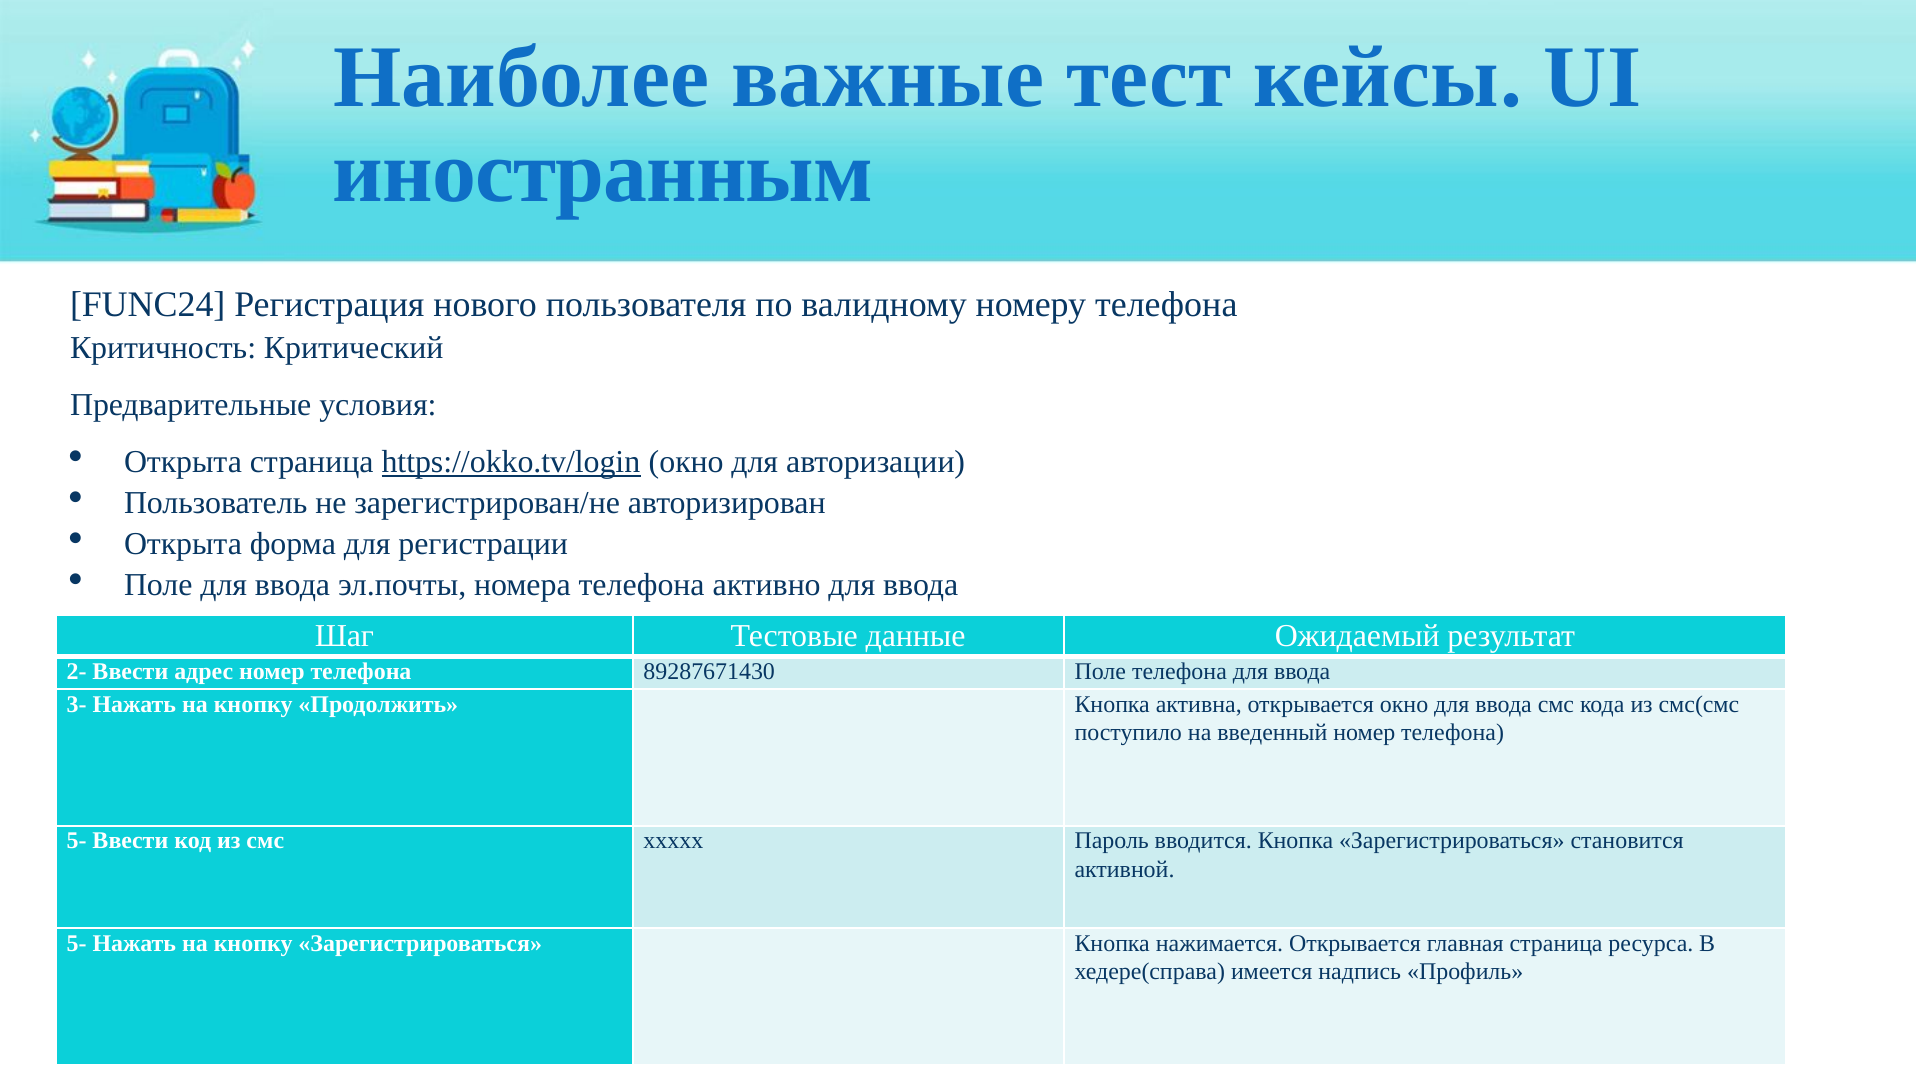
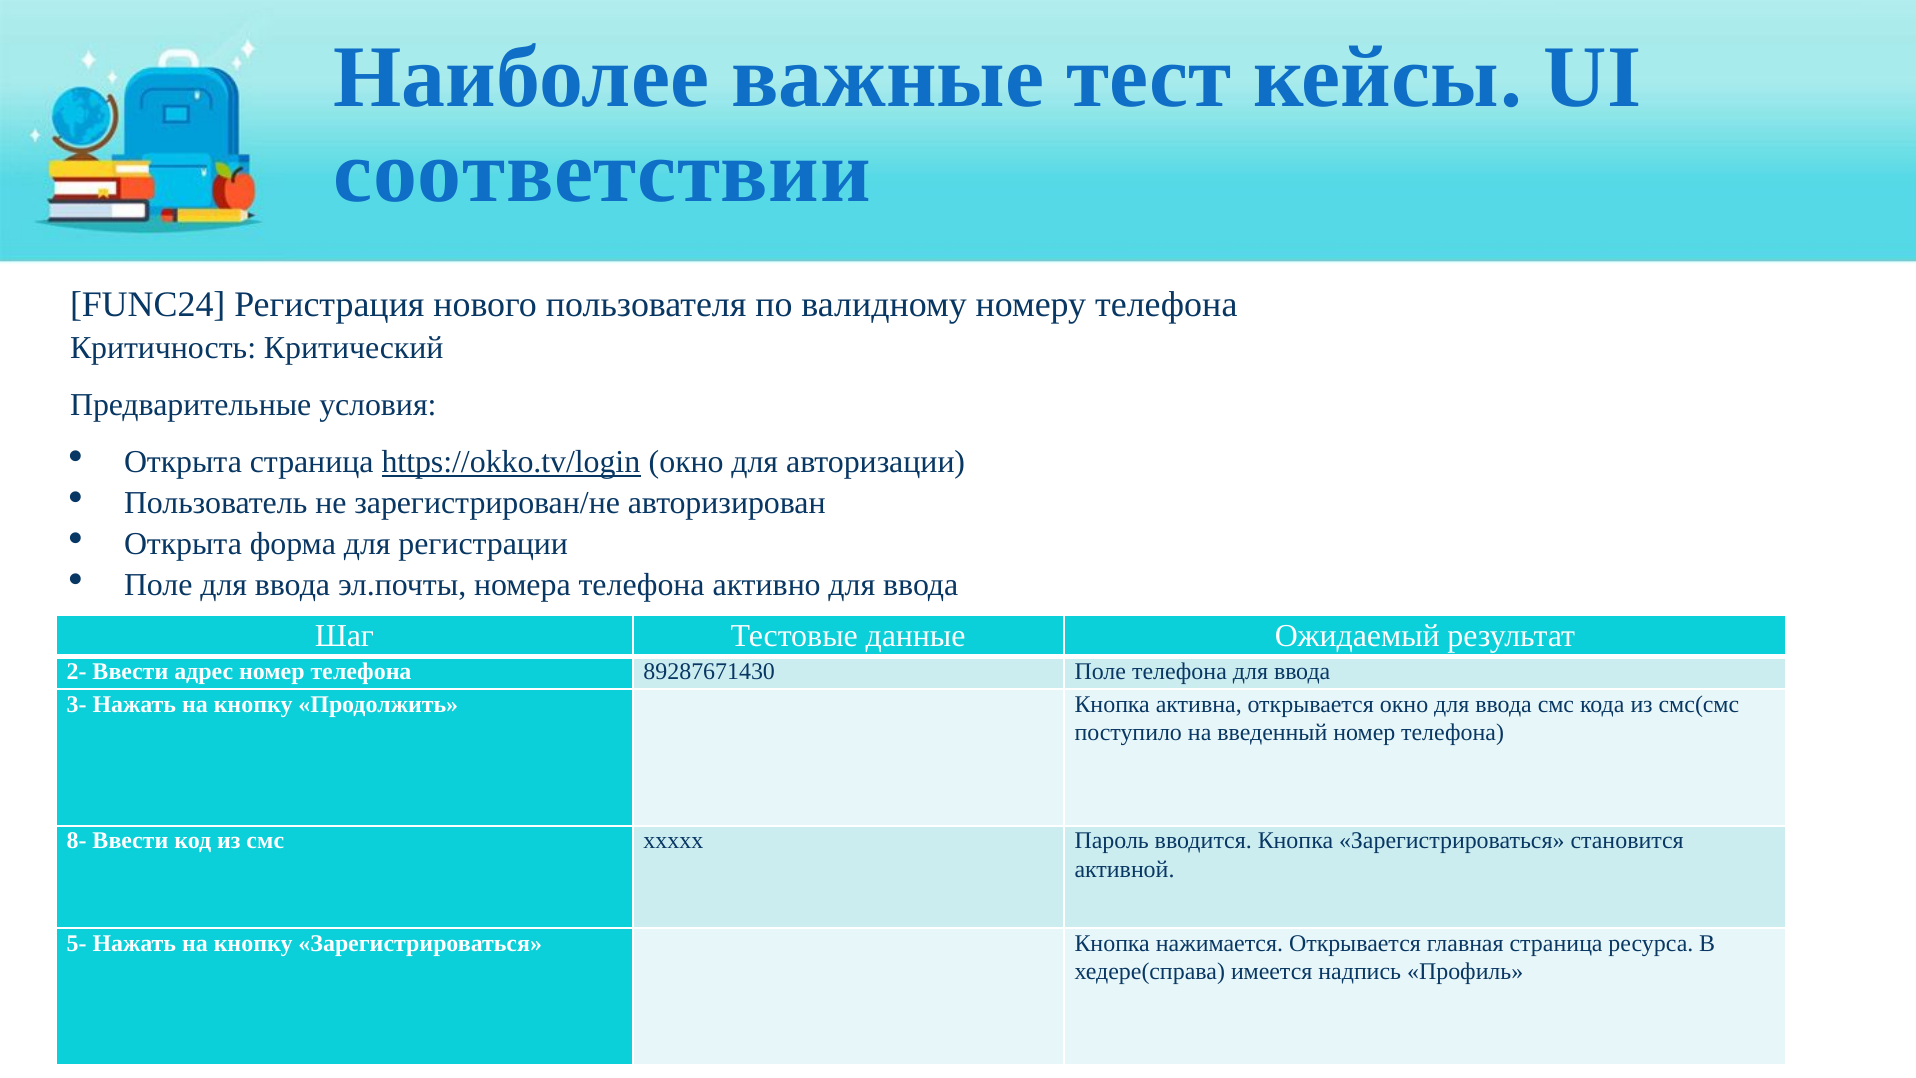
иностранным: иностранным -> соответствии (602, 172)
5-: 5- -> 8- (77, 841)
